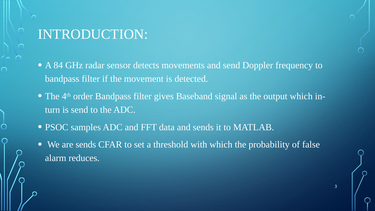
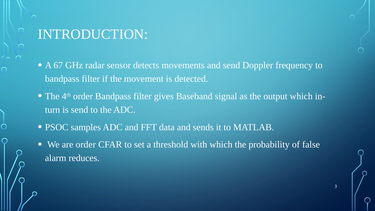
84: 84 -> 67 (58, 65)
are sends: sends -> order (86, 145)
